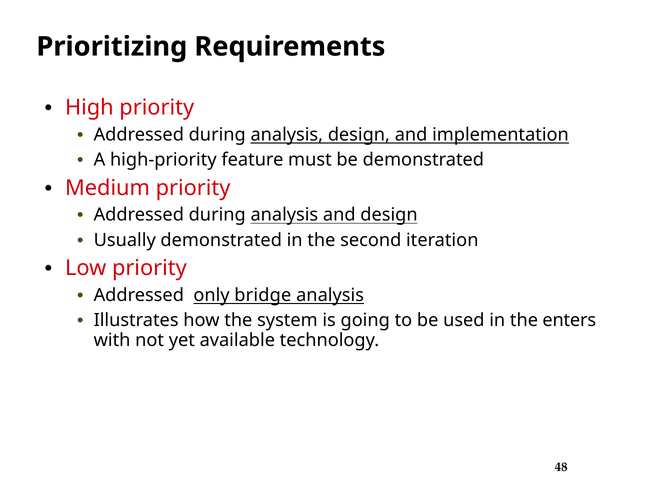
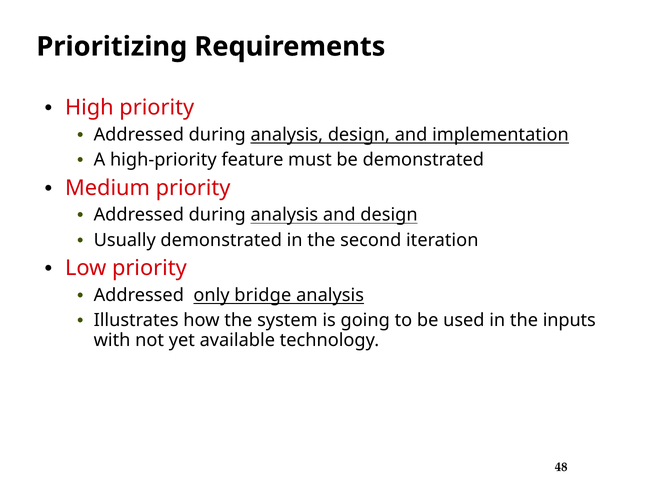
enters: enters -> inputs (569, 320)
